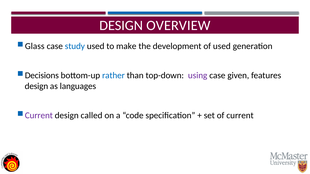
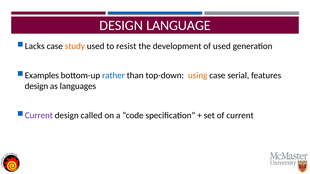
OVERVIEW: OVERVIEW -> LANGUAGE (179, 26)
Glass: Glass -> Lacks (35, 46)
study colour: blue -> orange (75, 46)
make: make -> resist (126, 46)
Decisions: Decisions -> Examples (42, 75)
using colour: purple -> orange (198, 75)
given: given -> serial (238, 75)
